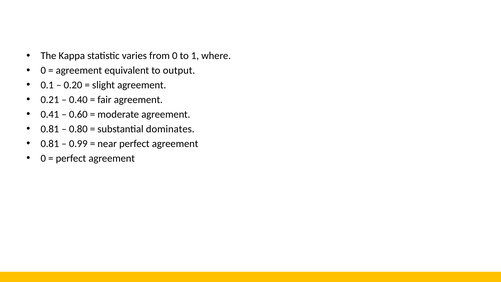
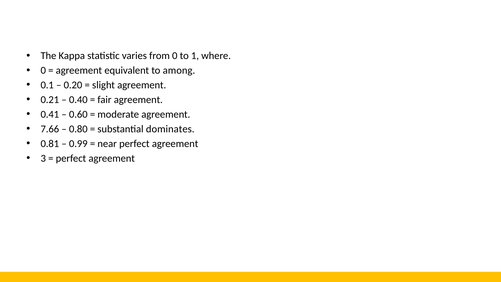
output: output -> among (179, 70)
0.81: 0.81 -> 7.66 (50, 129)
0: 0 -> 3 (43, 158)
